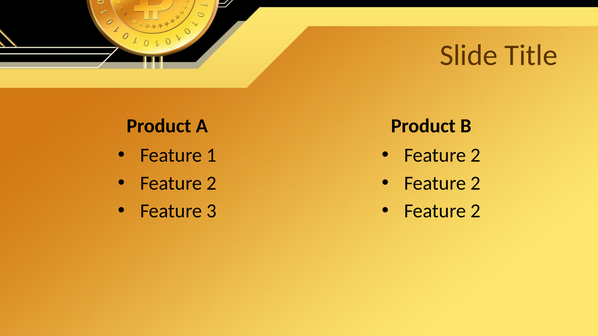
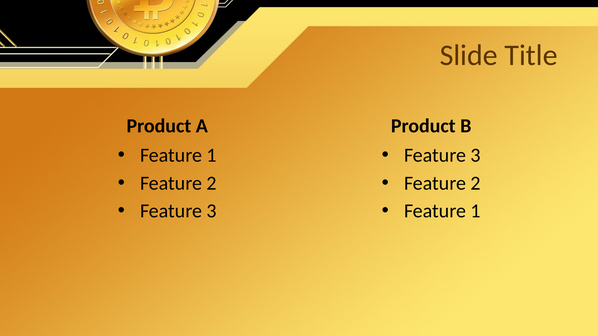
2: 2 -> 3 (476, 156)
2: 2 -> 1 (476, 211)
